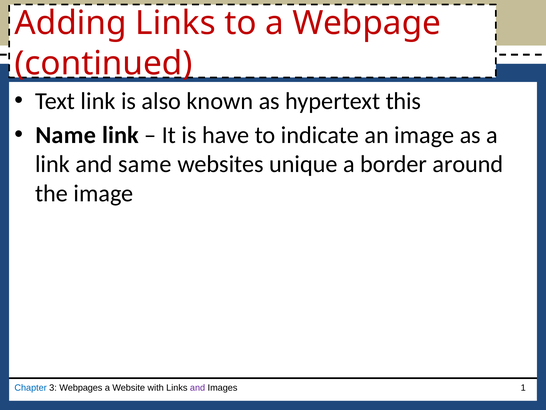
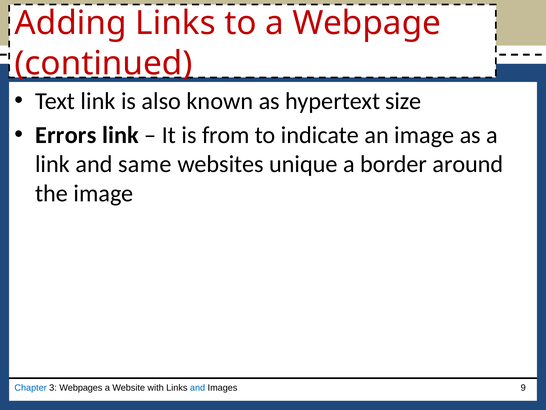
this: this -> size (403, 101)
Name: Name -> Errors (66, 135)
have: have -> from (226, 135)
and colour: purple -> blue (198, 387)
1: 1 -> 9 (523, 387)
